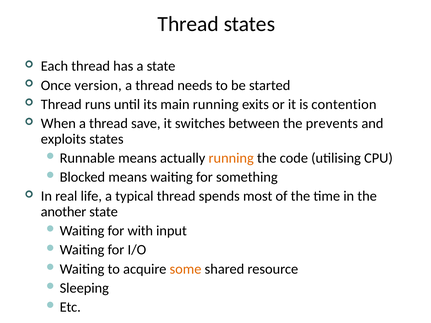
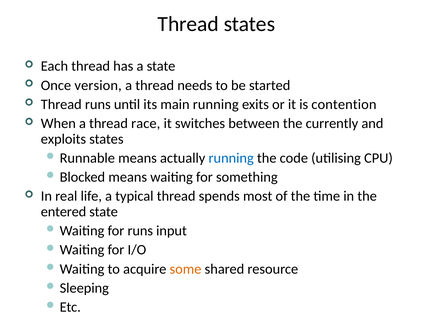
save: save -> race (146, 124)
prevents: prevents -> currently (332, 124)
running colour: orange -> blue (231, 158)
another: another -> entered (64, 212)
for with: with -> runs (140, 231)
